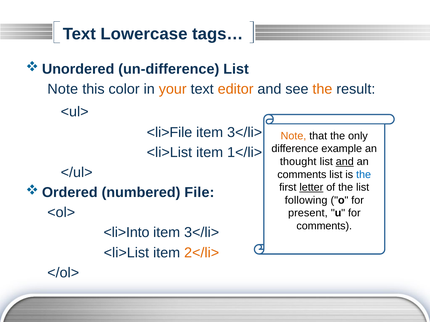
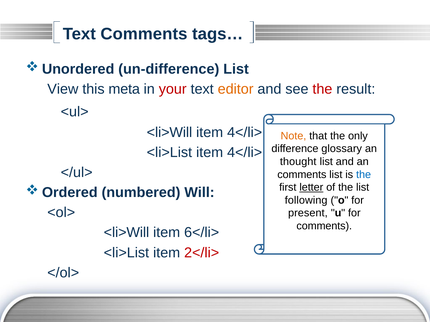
Text Lowercase: Lowercase -> Comments (144, 34)
Note: Note -> View (63, 89)
color: color -> meta (124, 89)
your colour: orange -> red (173, 89)
the colour: orange -> red (322, 89)
<li>File: <li>File -> <li>Will (169, 133)
3</li>: 3</li> -> 4</li> (245, 133)
example: example -> glossary (342, 149)
<li>List item 1</li>: 1</li> -> 4</li> (245, 153)
and underline: present -> none (345, 162)
File: File -> Will (199, 193)
<li>Into: <li>Into -> <li>Will (126, 233)
3</li>: 3</li> -> 6</li> (202, 233)
2</li> colour: orange -> red (202, 253)
